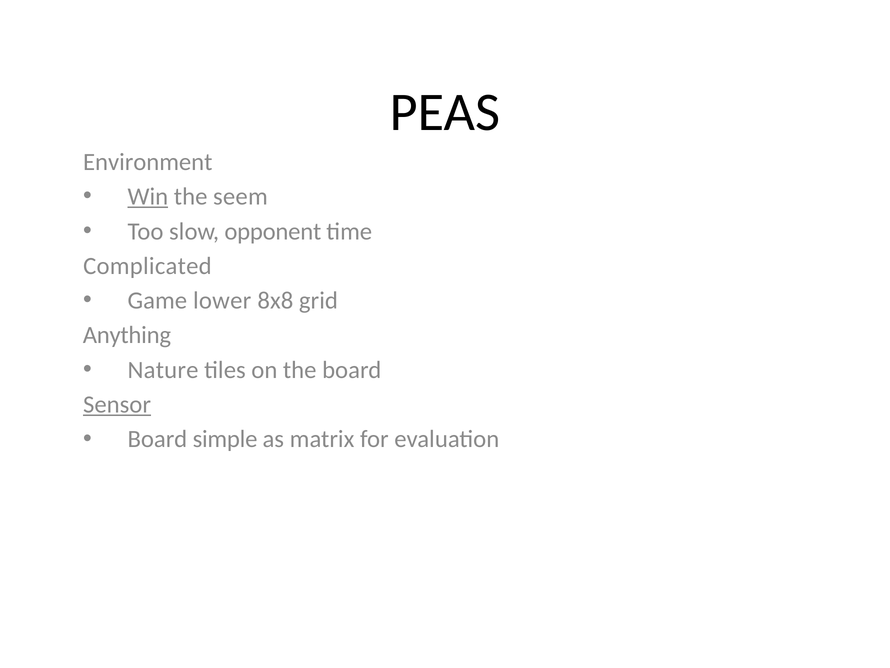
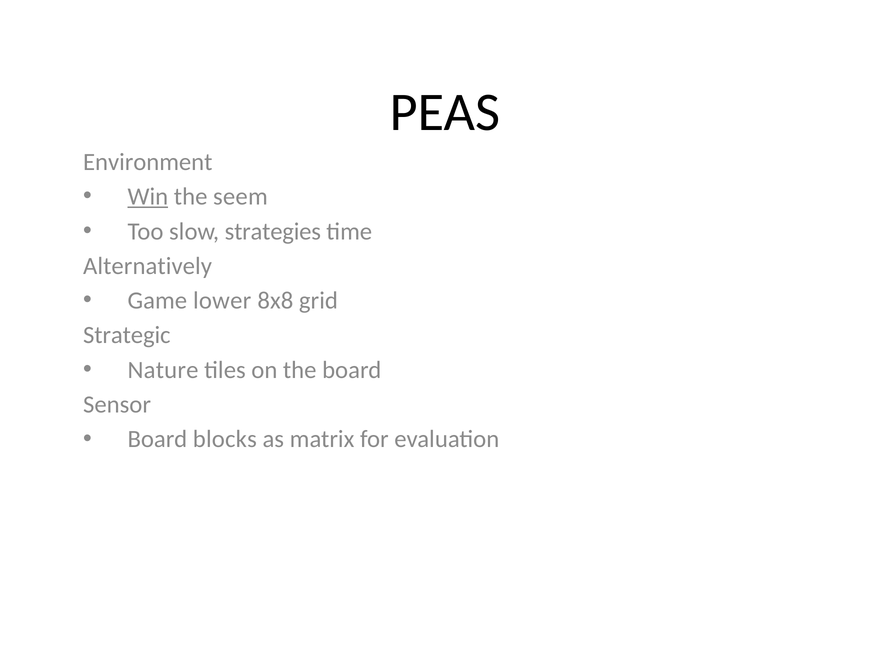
opponent: opponent -> strategies (273, 231)
Complicated: Complicated -> Alternatively (148, 266)
Anything: Anything -> Strategic (127, 335)
Sensor underline: present -> none (117, 404)
simple: simple -> blocks (225, 439)
